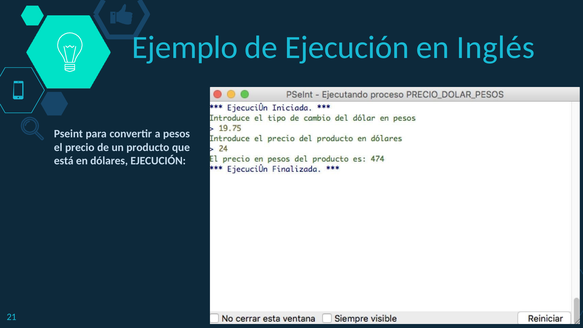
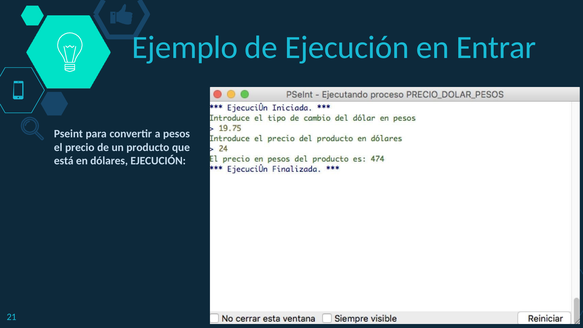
Inglés: Inglés -> Entrar (496, 47)
